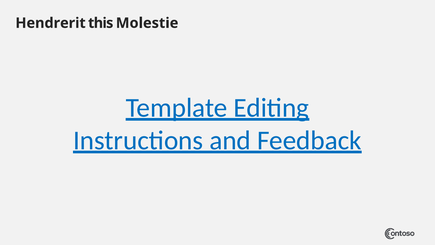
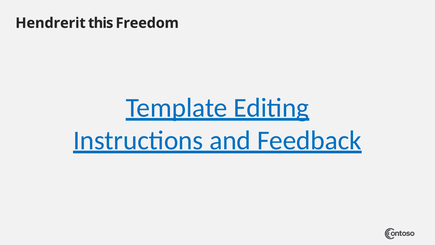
Molestie: Molestie -> Freedom (147, 23)
